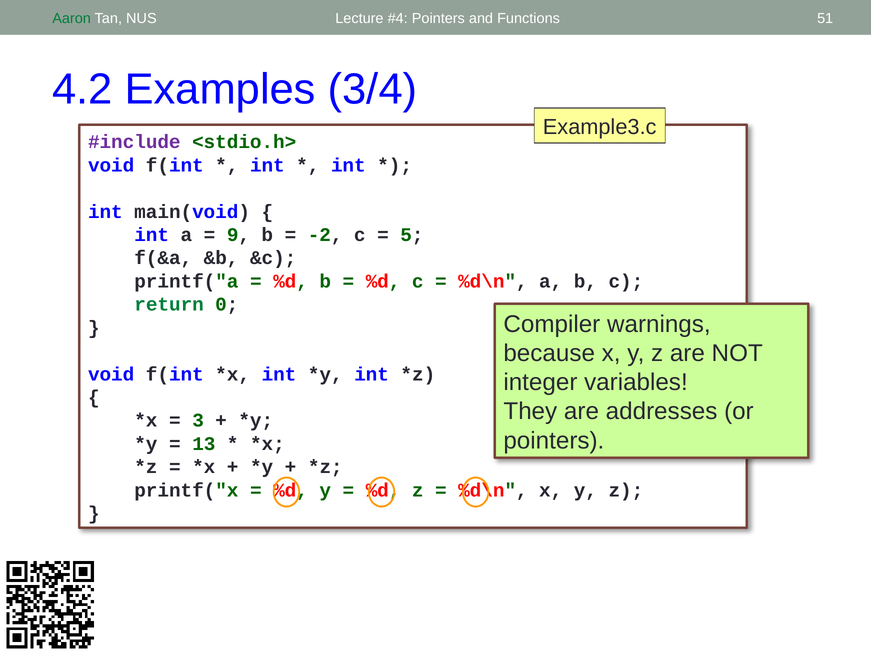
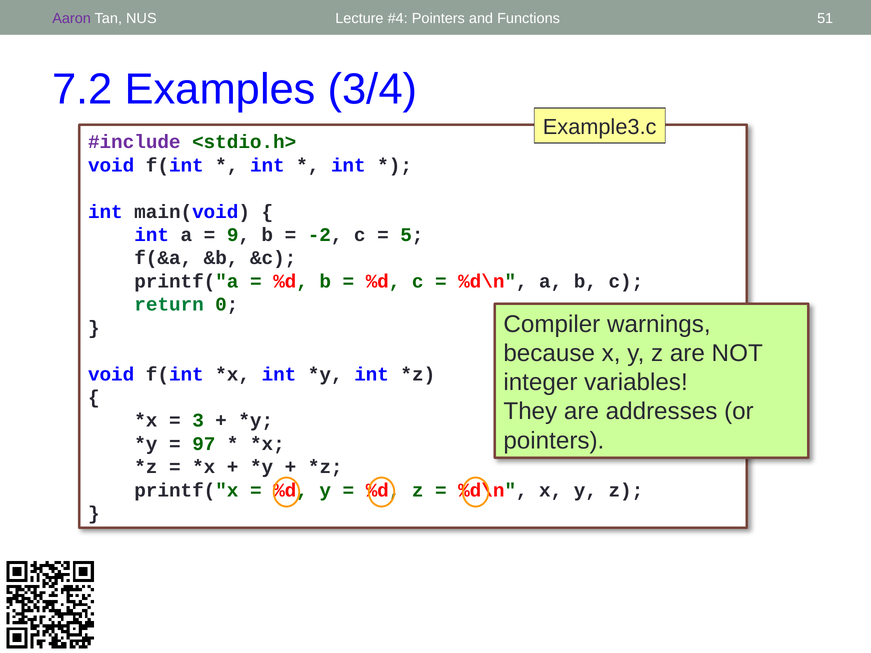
Aaron colour: green -> purple (72, 18)
4.2: 4.2 -> 7.2 (82, 89)
13: 13 -> 97 (204, 444)
